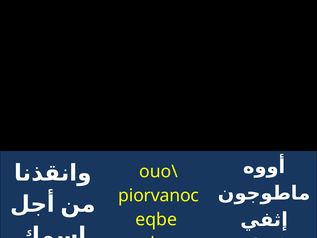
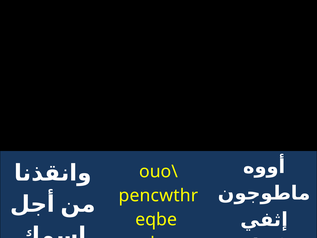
piorvanoc: piorvanoc -> pencwthr (158, 195)
